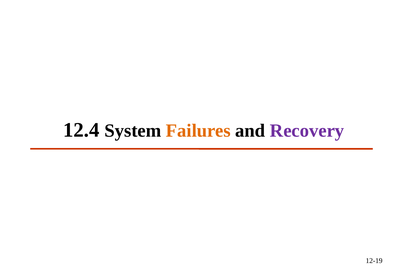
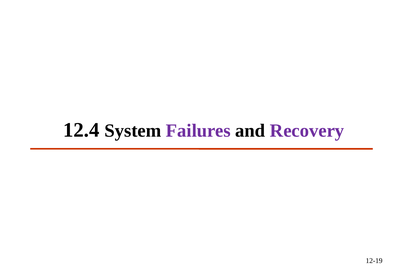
Failures colour: orange -> purple (198, 131)
